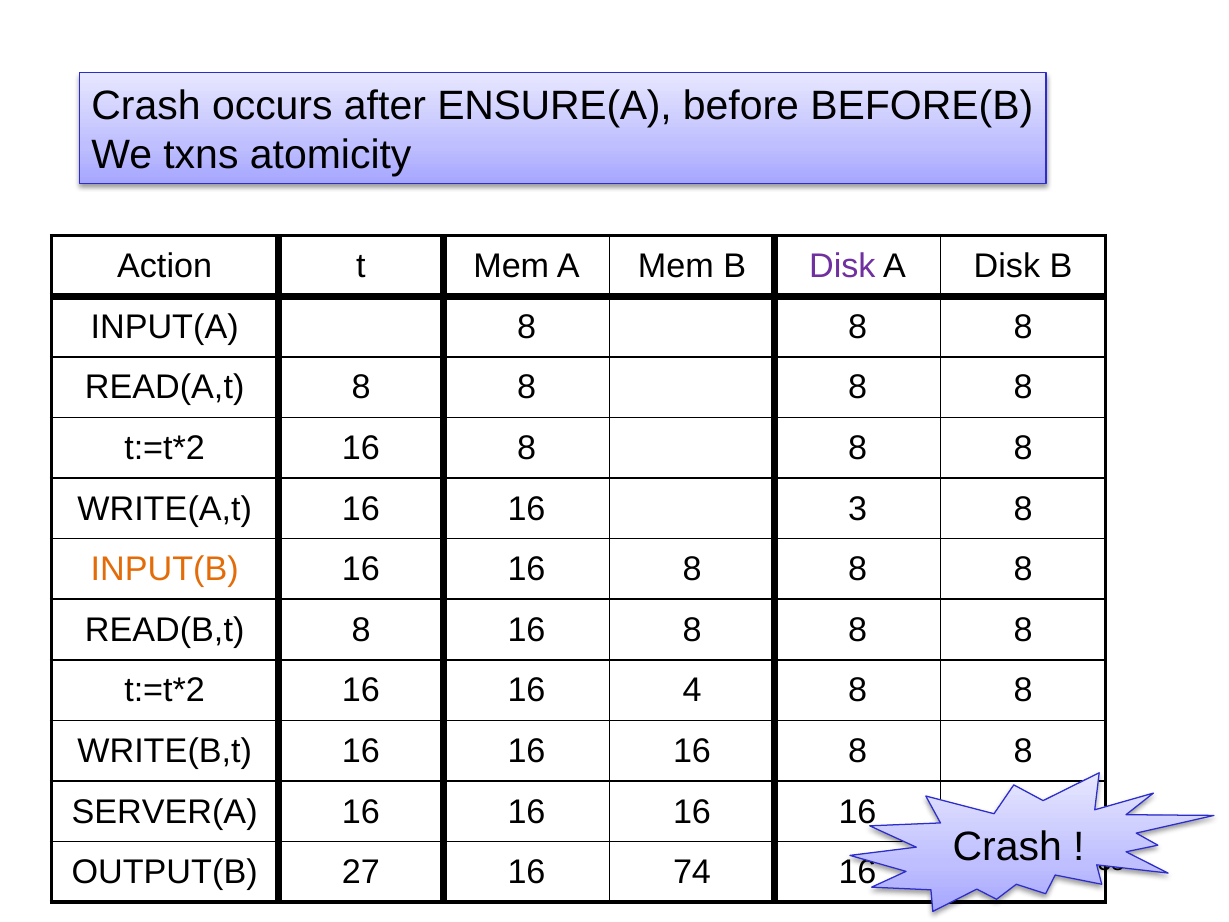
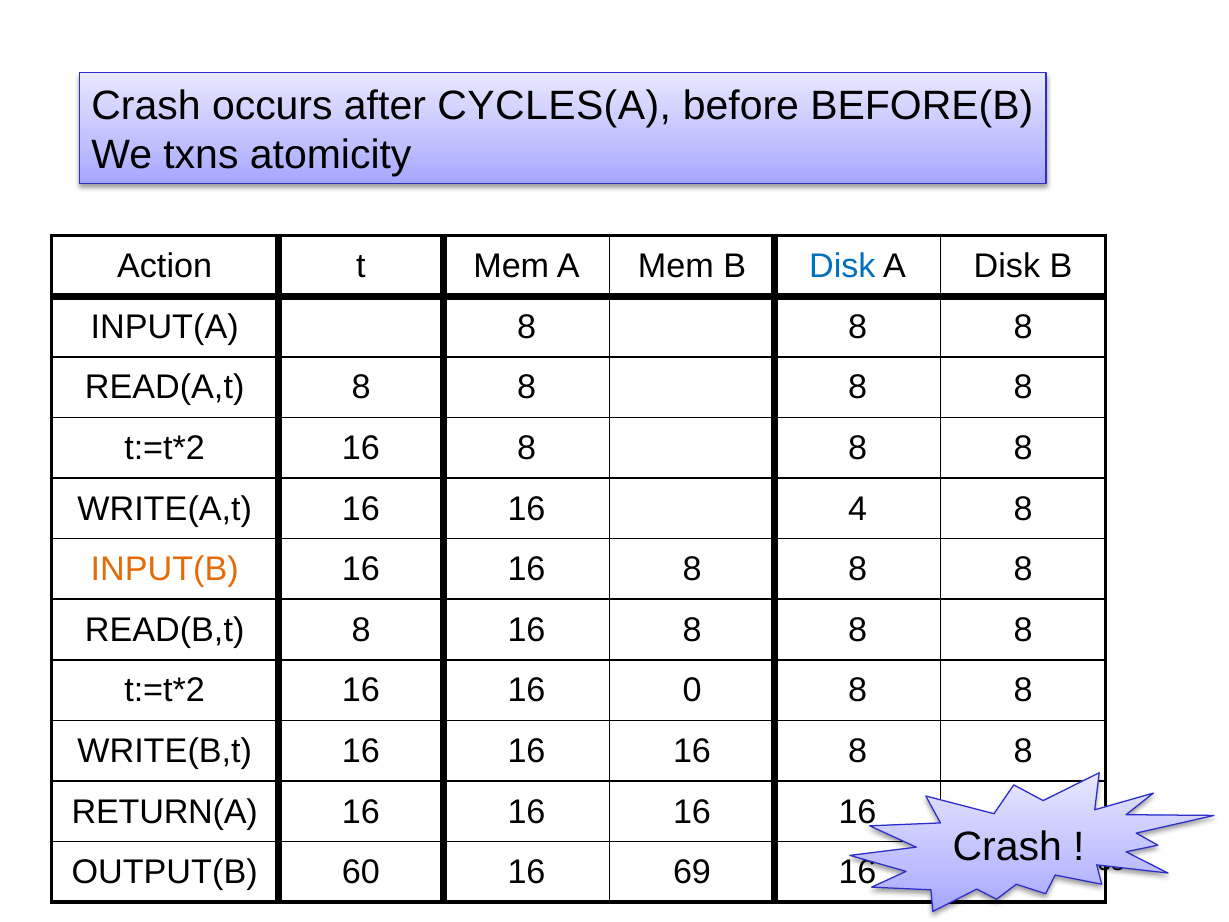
ENSURE(A: ENSURE(A -> CYCLES(A (554, 106)
Disk colour: purple -> blue (842, 266)
3: 3 -> 4 (858, 509)
4: 4 -> 0 (692, 690)
SERVER(A: SERVER(A -> RETURN(A (165, 812)
27: 27 -> 60 (361, 872)
74: 74 -> 69 (692, 872)
